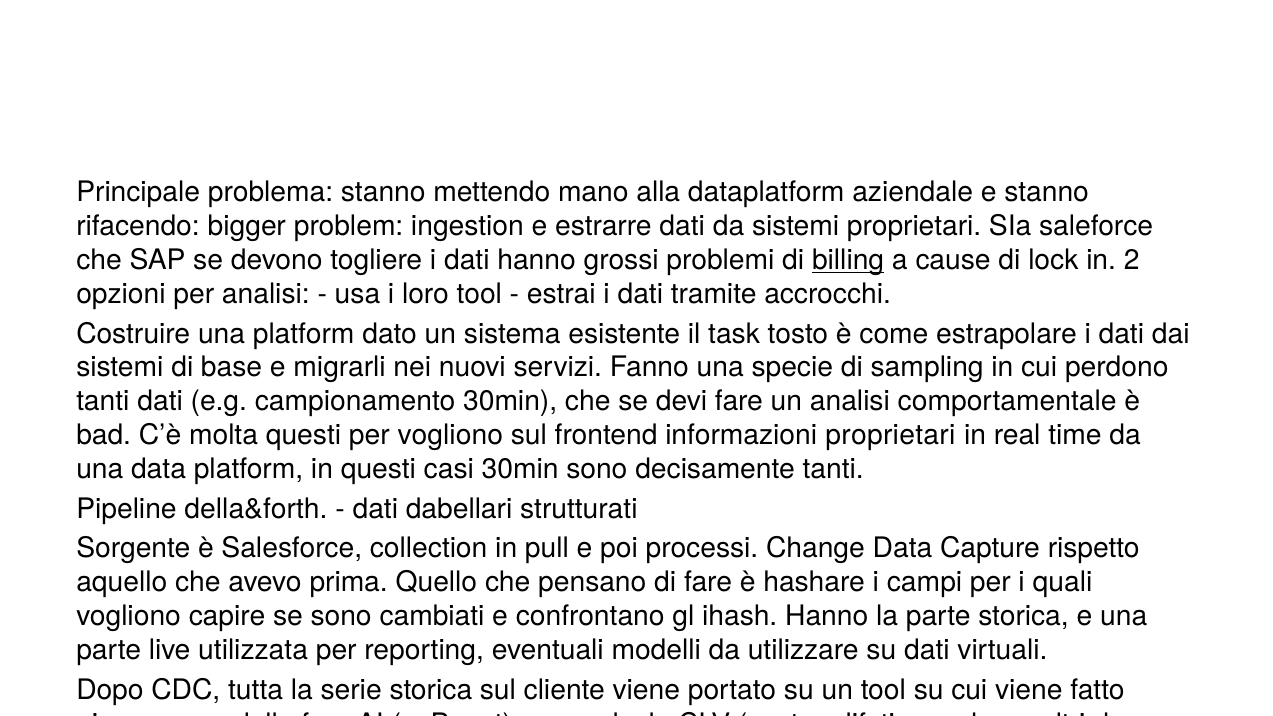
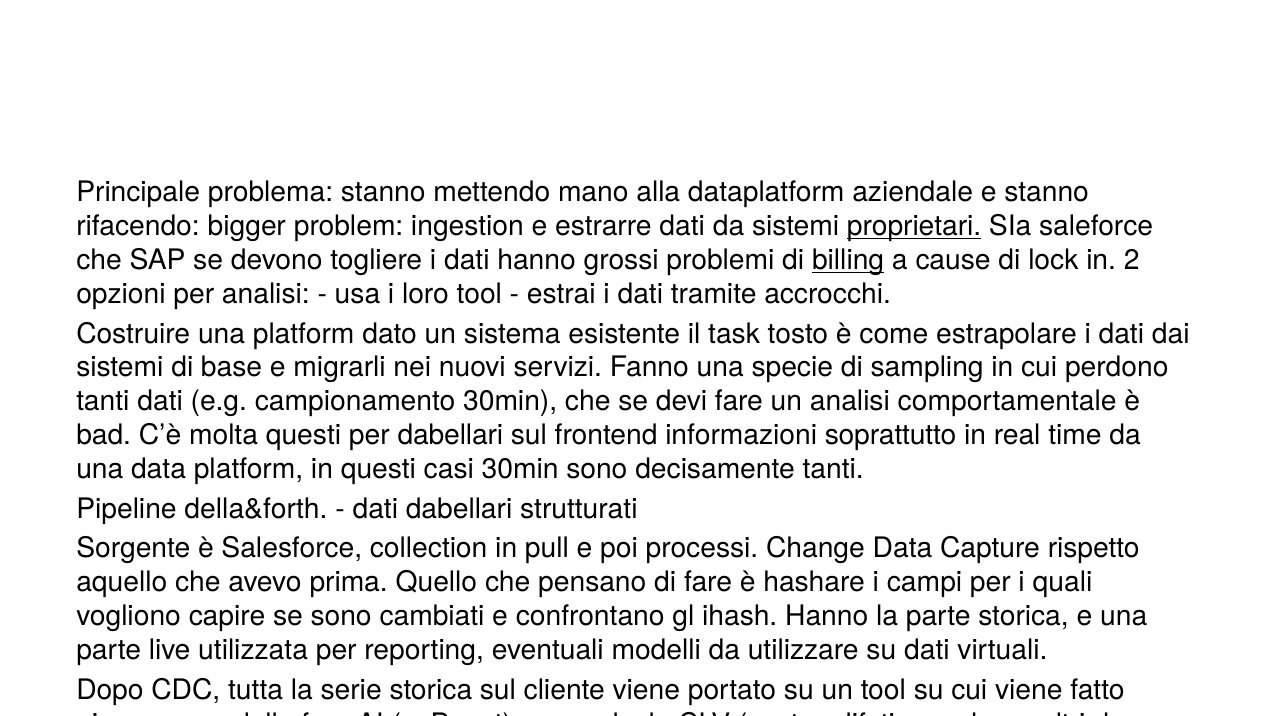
proprietari underline: none -> present (914, 226)
per vogliono: vogliono -> dabellari (450, 436)
informazioni proprietari: proprietari -> soprattutto (891, 436)
